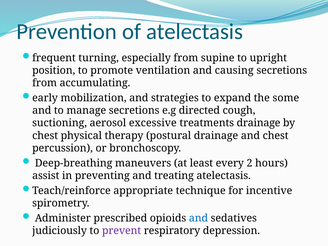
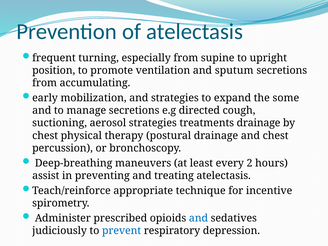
causing: causing -> sputum (234, 70)
aerosol excessive: excessive -> strategies (153, 123)
prevent colour: purple -> blue (122, 231)
